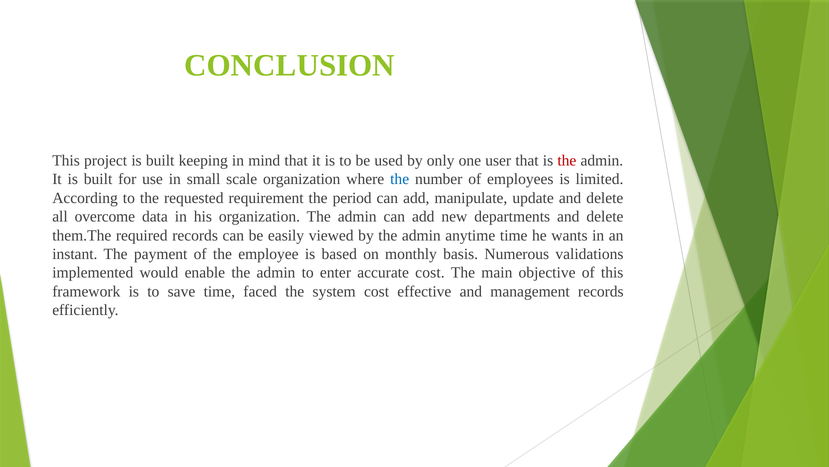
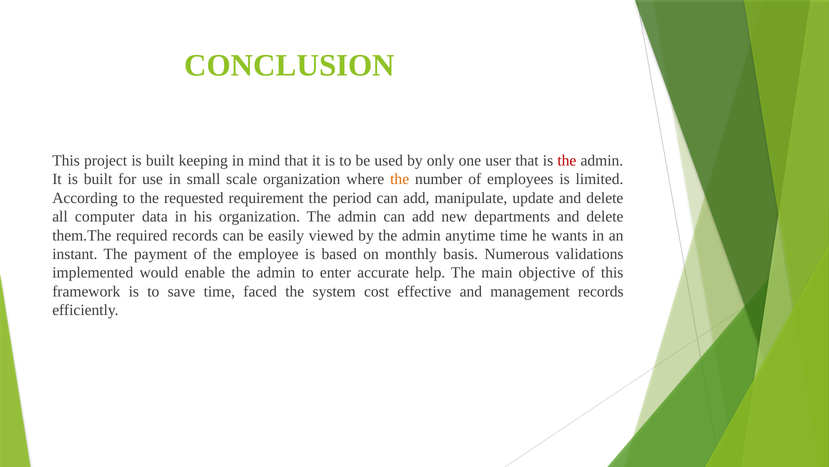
the colour: blue -> orange (400, 179)
overcome: overcome -> computer (105, 216)
accurate cost: cost -> help (430, 272)
